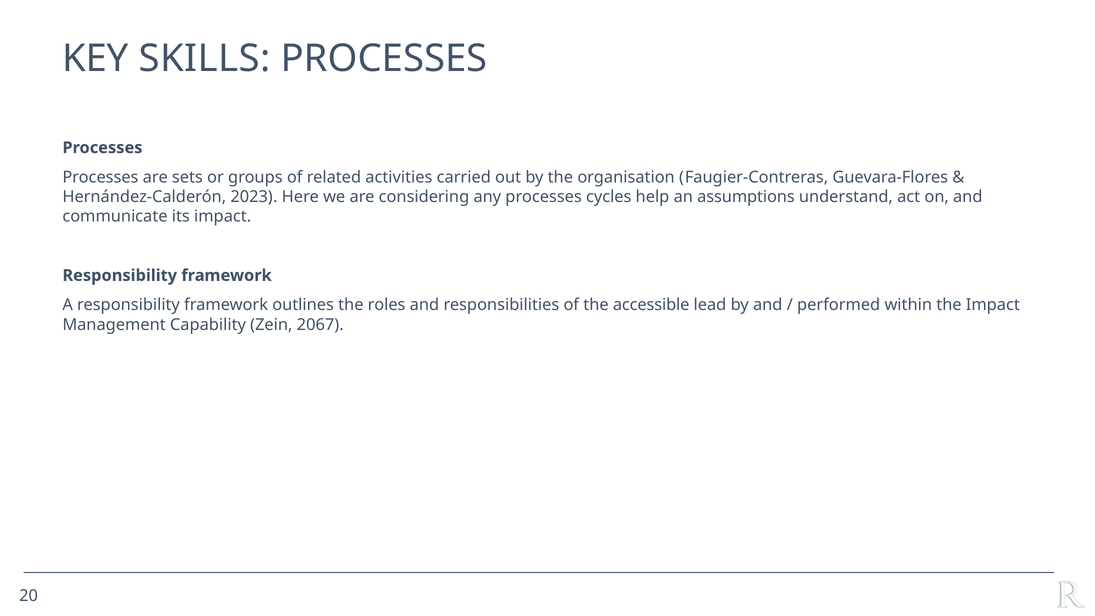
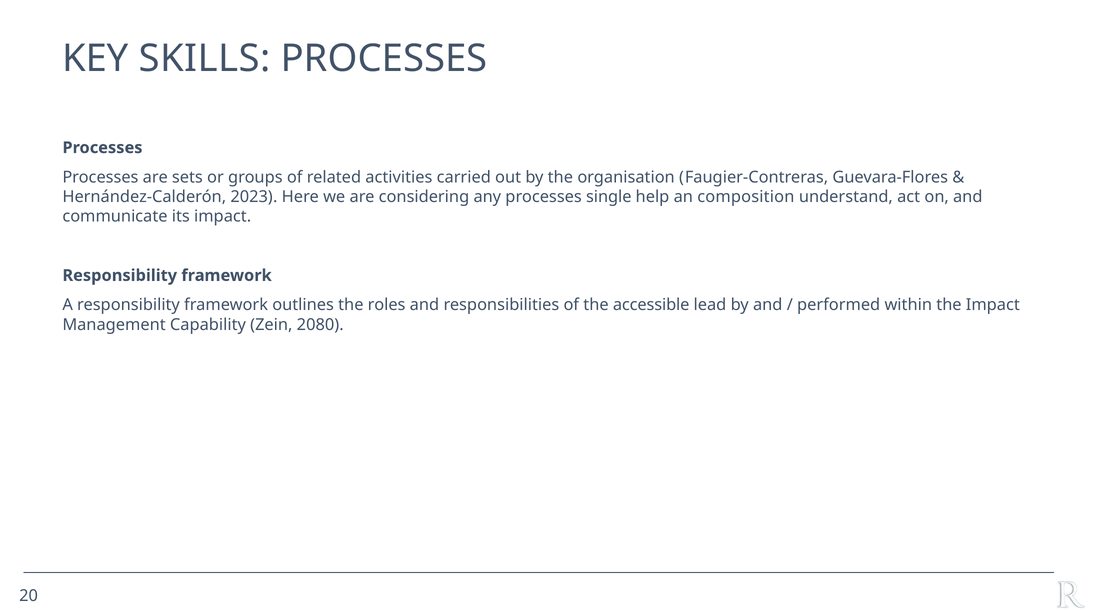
cycles: cycles -> single (609, 197)
assumptions: assumptions -> composition (746, 197)
2067: 2067 -> 2080 (320, 325)
